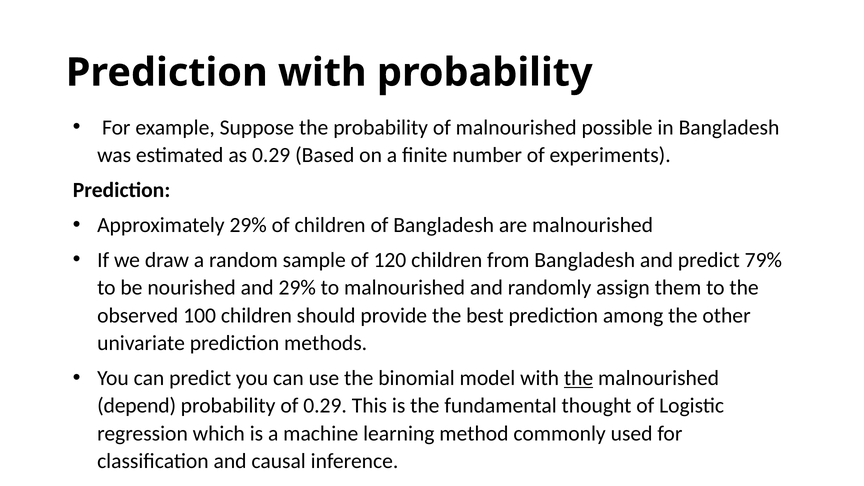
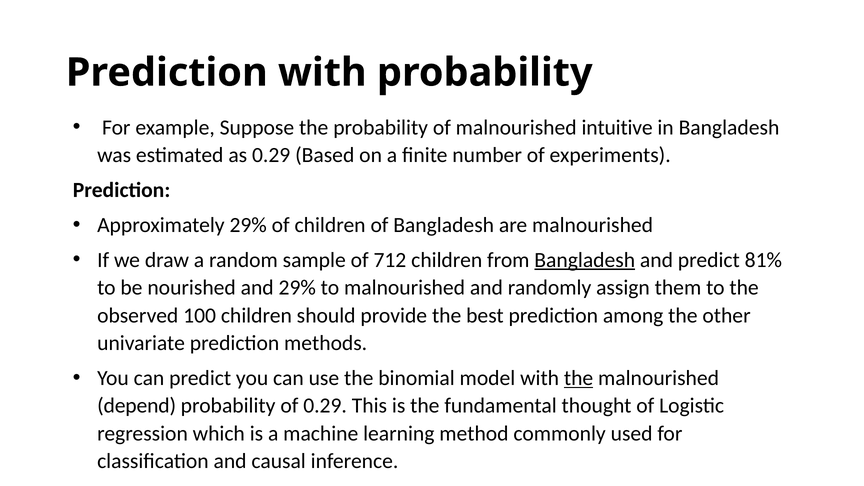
possible: possible -> intuitive (617, 127)
120: 120 -> 712 (390, 260)
Bangladesh underline: none -> present (585, 260)
79%: 79% -> 81% (763, 260)
